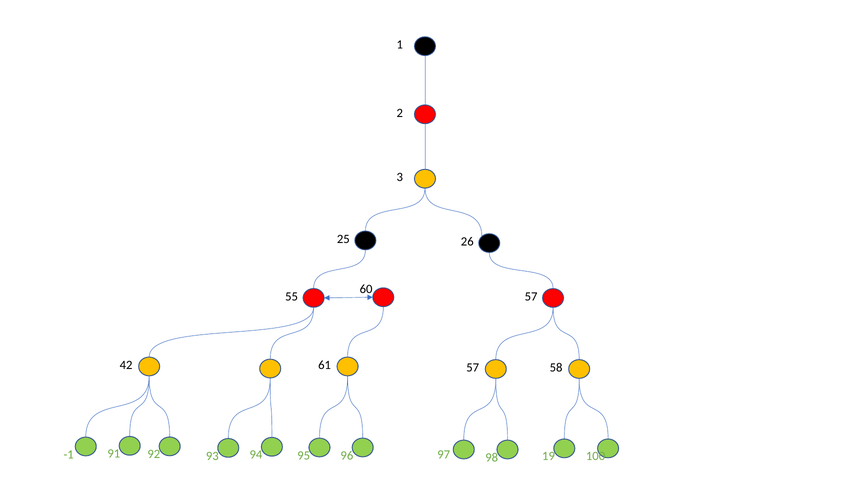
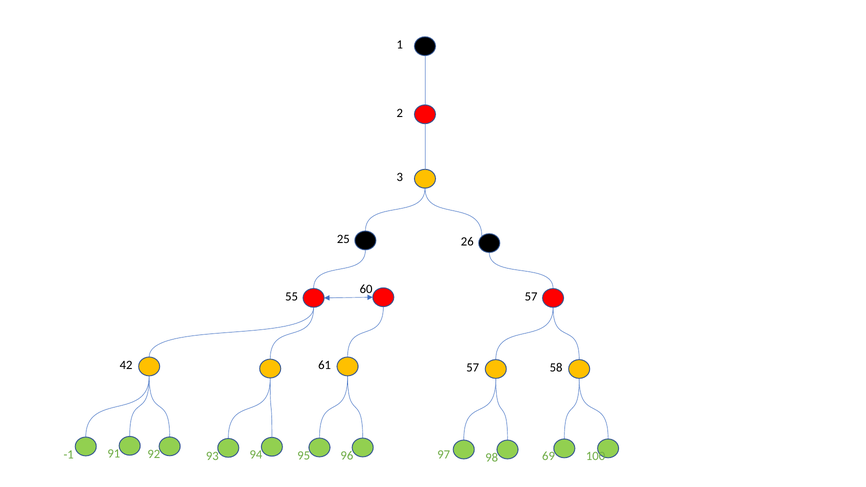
19: 19 -> 69 (549, 456)
